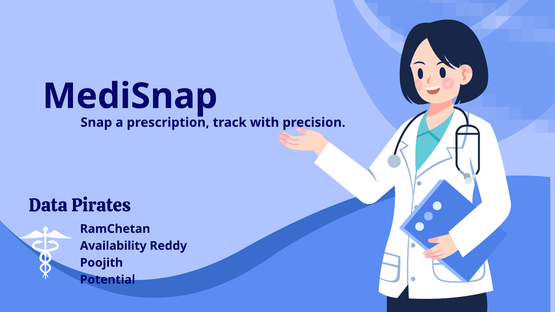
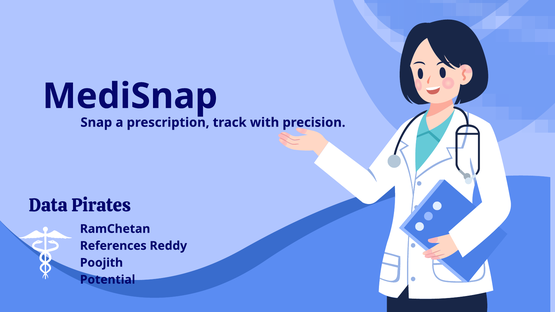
Availability: Availability -> References (113, 246)
